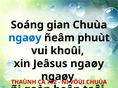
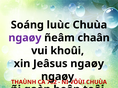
gian: gian -> luùc (58, 25)
ngaøy colour: blue -> purple (25, 38)
phuùt: phuùt -> chaân (94, 38)
